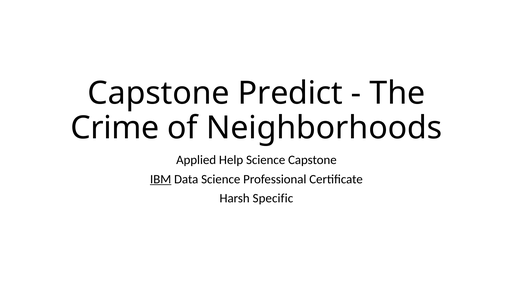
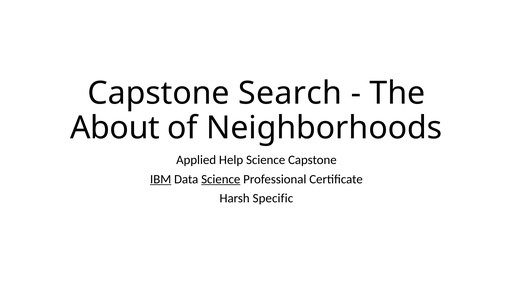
Predict: Predict -> Search (290, 94)
Crime: Crime -> About (115, 128)
Science underline: none -> present (221, 180)
